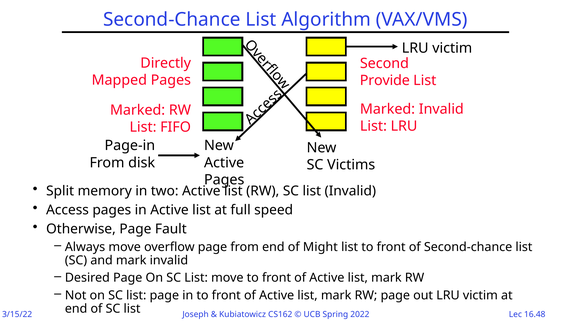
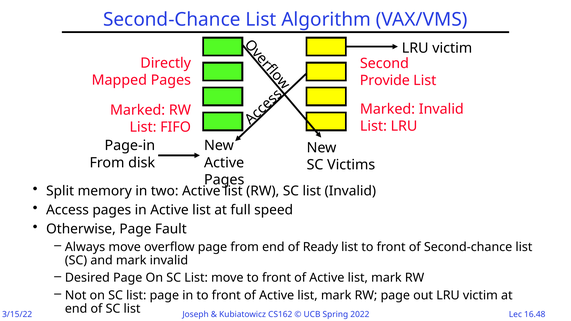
Might: Might -> Ready (320, 247)
